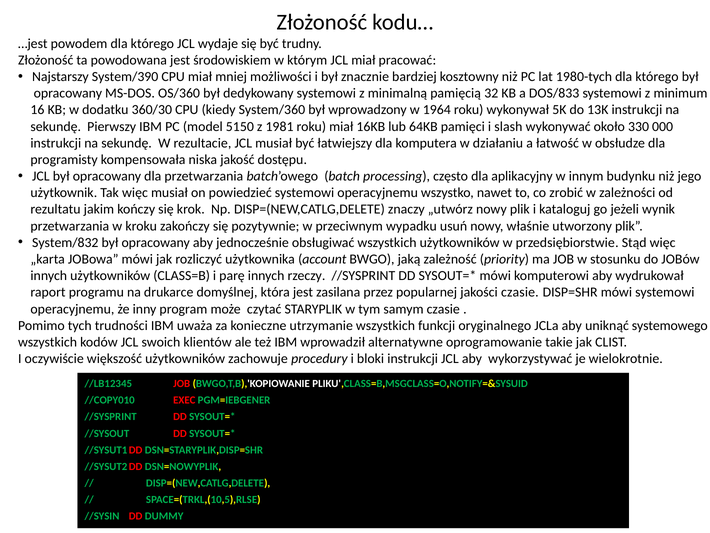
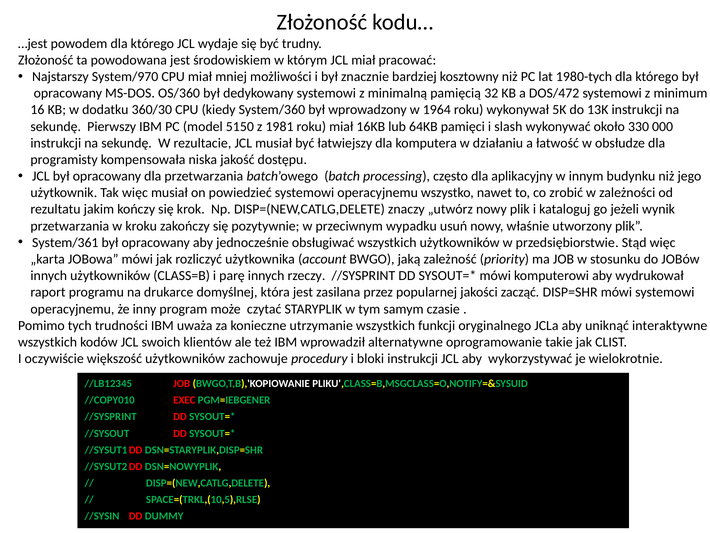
System/390: System/390 -> System/970 (125, 77)
DOS/833: DOS/833 -> DOS/472 (554, 93)
System/832: System/832 -> System/361 (65, 242)
jakości czasie: czasie -> zacząć (520, 292)
systemowego: systemowego -> interaktywne (670, 325)
